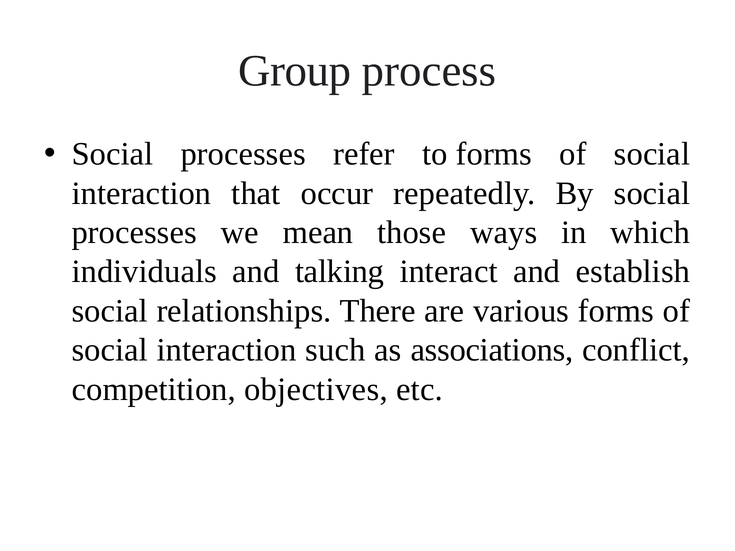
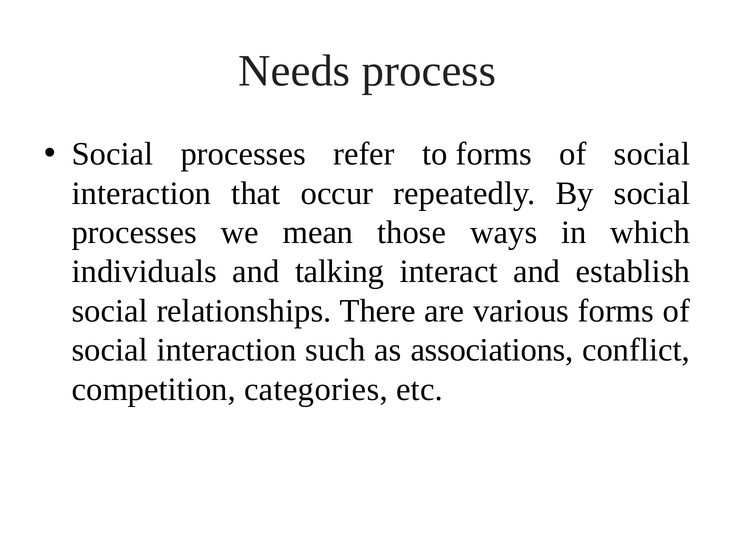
Group: Group -> Needs (294, 71)
objectives: objectives -> categories (316, 389)
